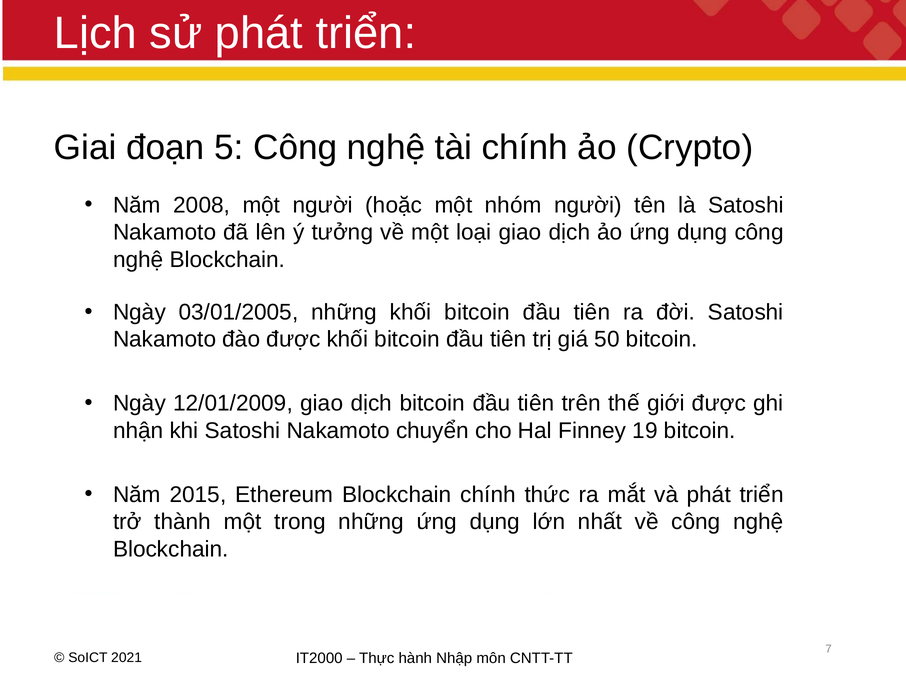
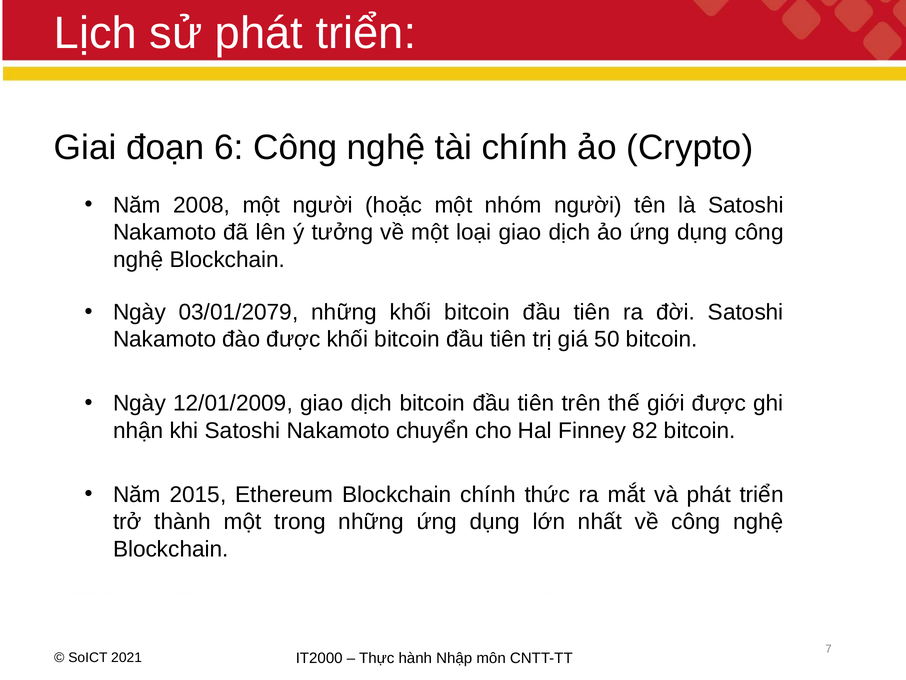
5: 5 -> 6 (229, 147)
03/01/2005: 03/01/2005 -> 03/01/2079 (239, 312)
19: 19 -> 82 (645, 430)
